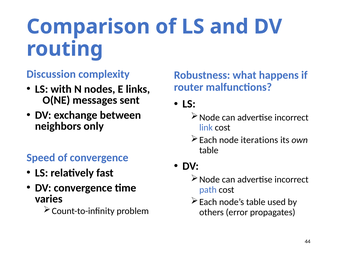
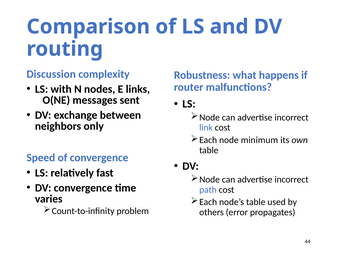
iterations: iterations -> minimum (259, 140)
